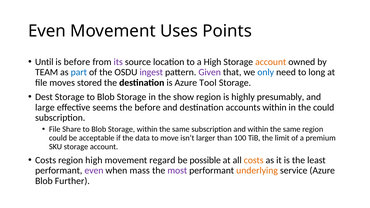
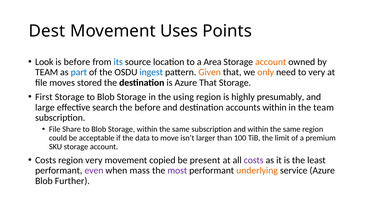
Even: Even -> Dest (47, 31)
Until: Until -> Look (44, 62)
its colour: purple -> blue (118, 62)
a High: High -> Area (213, 62)
ingest colour: purple -> blue (151, 72)
Given colour: purple -> orange (210, 72)
only colour: blue -> orange (266, 72)
to long: long -> very (317, 72)
Azure Tool: Tool -> That (208, 83)
Dest: Dest -> First (44, 97)
show: show -> using (184, 97)
seems: seems -> search (105, 107)
the could: could -> team (324, 107)
region high: high -> very (94, 160)
regard: regard -> copied (162, 160)
possible: possible -> present (205, 160)
costs colour: orange -> purple (254, 160)
